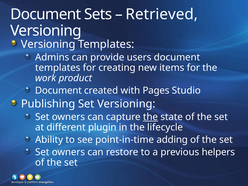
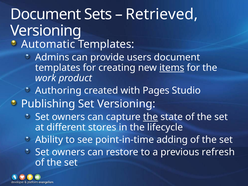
Versioning: Versioning -> Automatic (48, 44)
items underline: none -> present (172, 68)
Document: Document -> Authoring (58, 91)
plugin: plugin -> stores (102, 127)
helpers: helpers -> refresh (218, 152)
